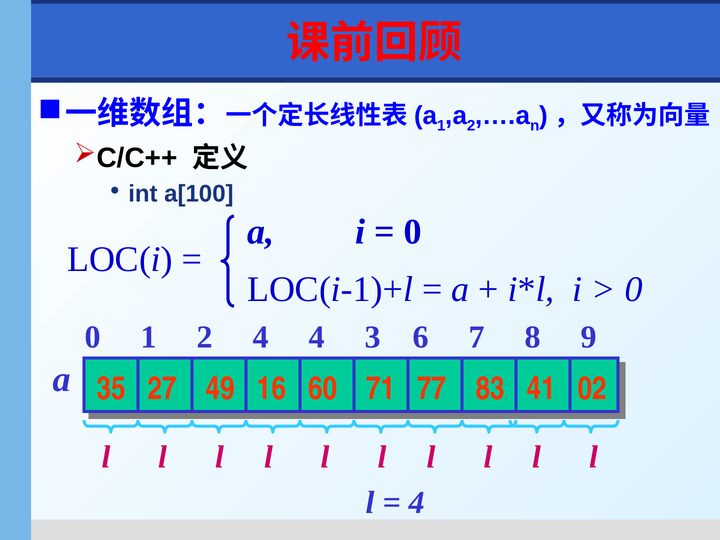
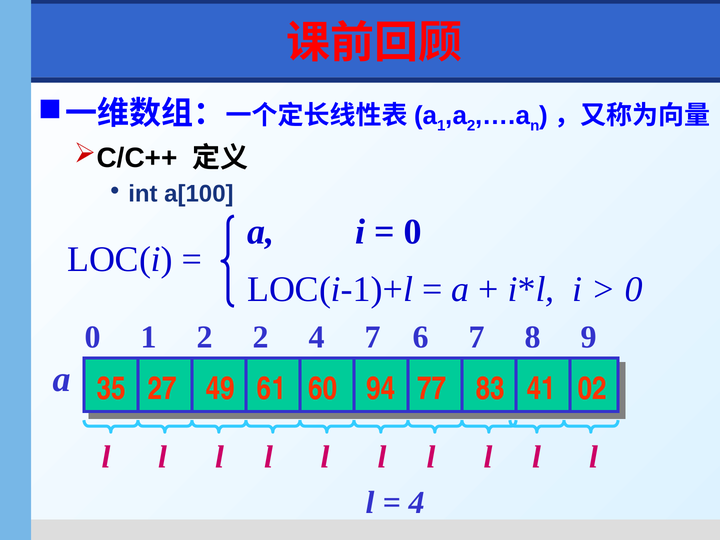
2 4: 4 -> 2 (261, 337)
4 3: 3 -> 7 (373, 337)
16: 16 -> 61 (272, 389)
71: 71 -> 94 (381, 389)
